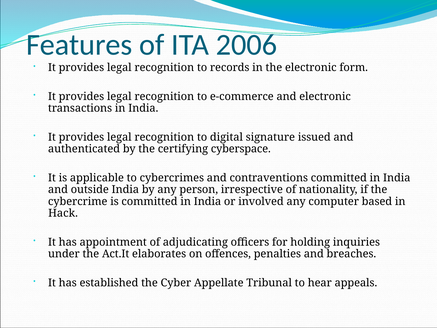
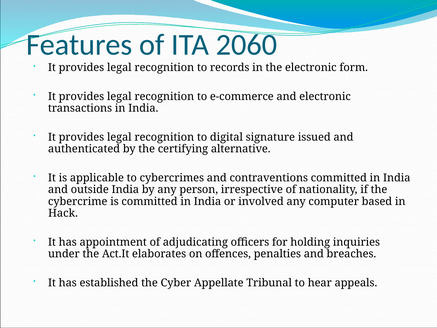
2006: 2006 -> 2060 (247, 45)
cyberspace: cyberspace -> alternative (241, 149)
